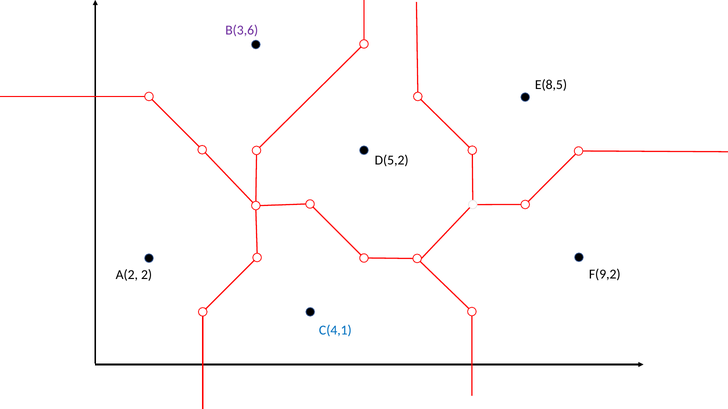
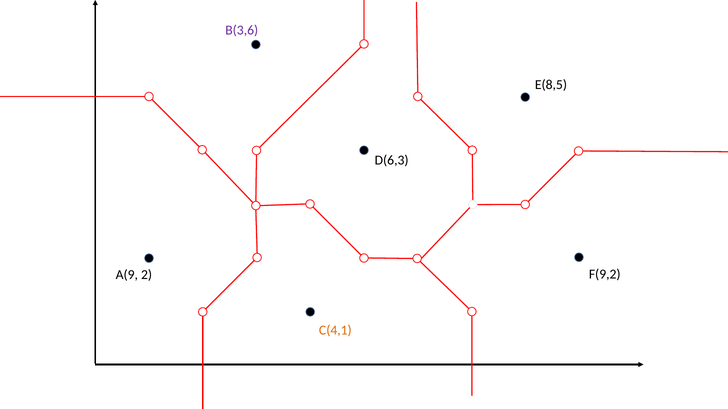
D(5,2: D(5,2 -> D(6,3 (392, 161)
A(2: A(2 -> A(9 (127, 275)
C(4,1 colour: blue -> orange (335, 330)
